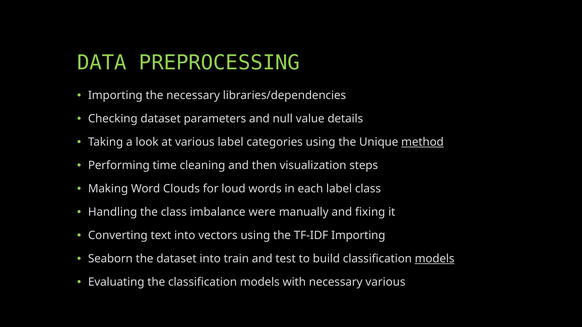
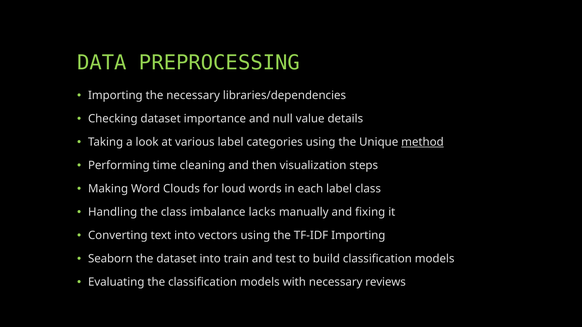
parameters: parameters -> importance (215, 119)
were: were -> lacks (262, 212)
models underline: present -> none (435, 259)
necessary various: various -> reviews (386, 282)
